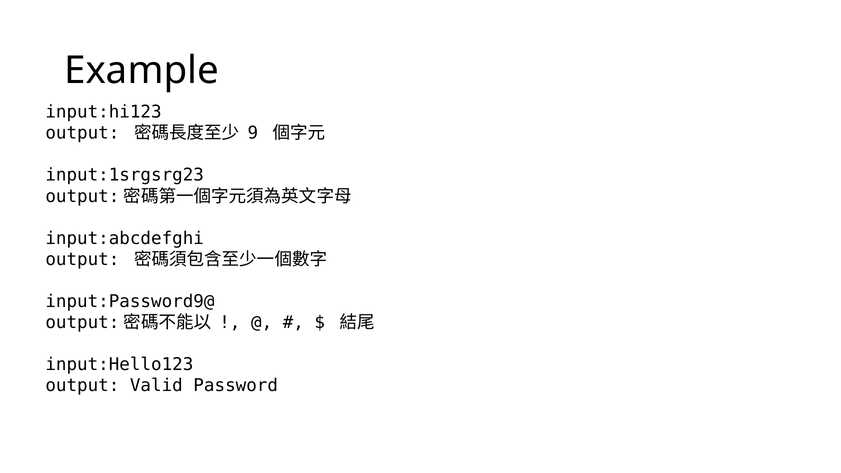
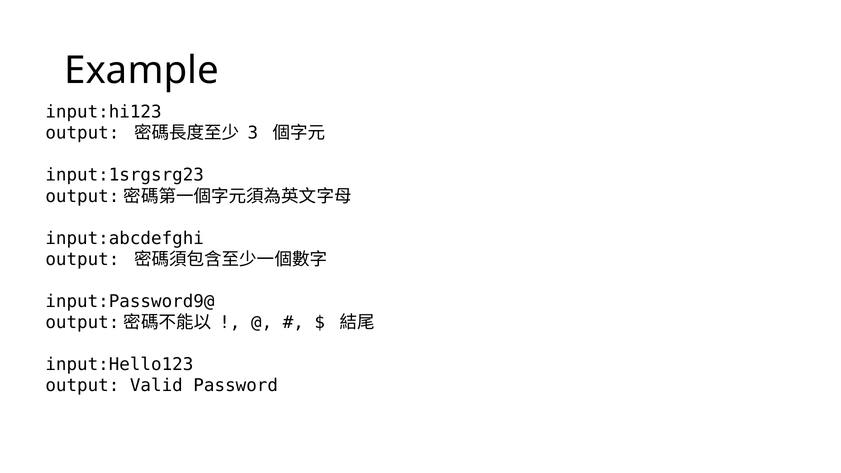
9: 9 -> 3 (253, 133)
